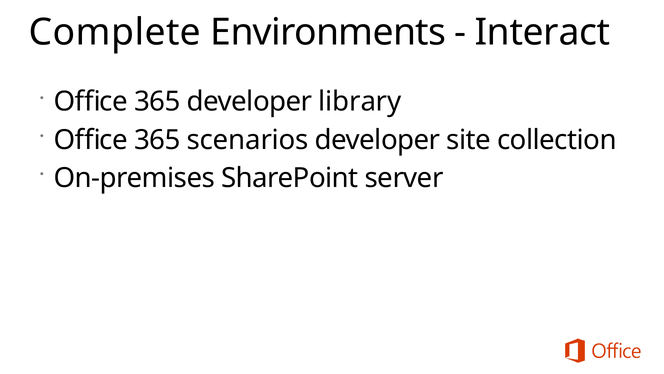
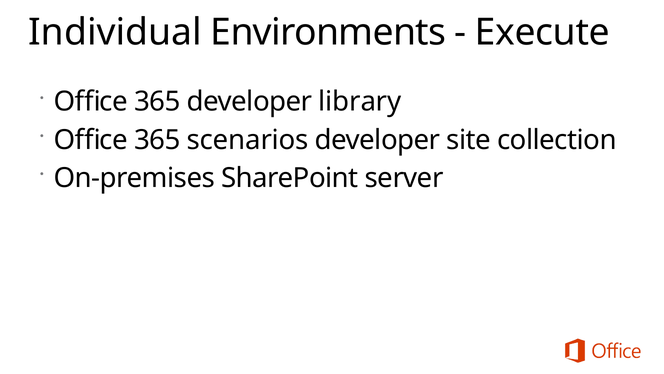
Complete: Complete -> Individual (115, 32)
Interact: Interact -> Execute (542, 32)
